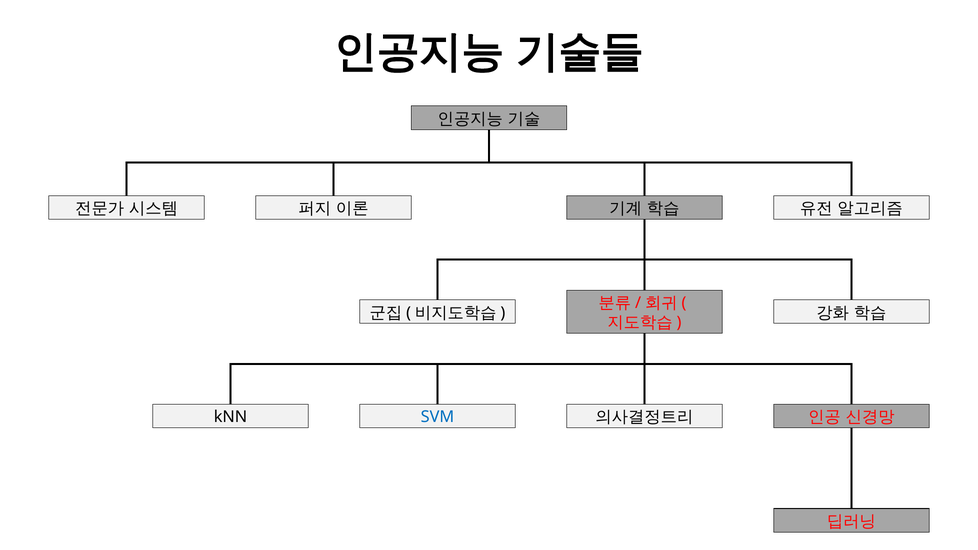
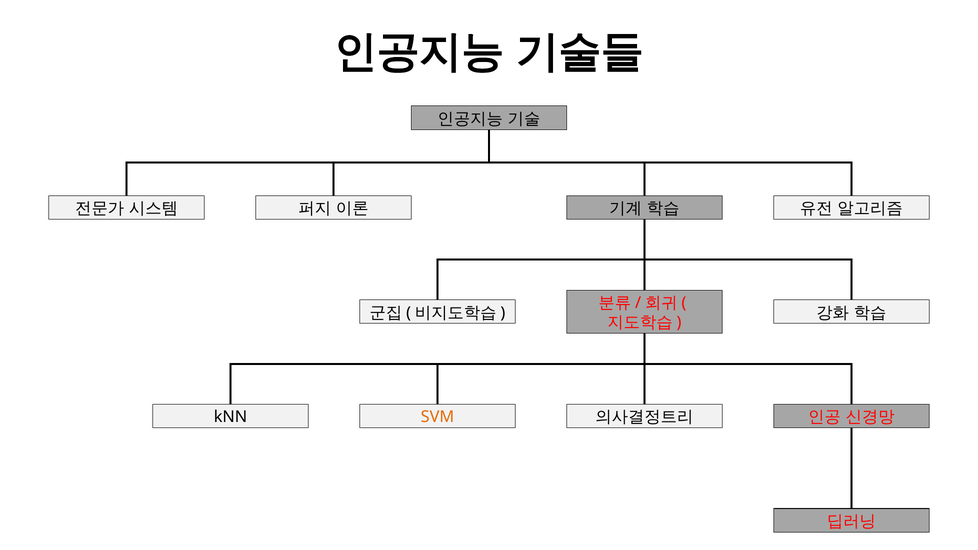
SVM colour: blue -> orange (437, 417)
